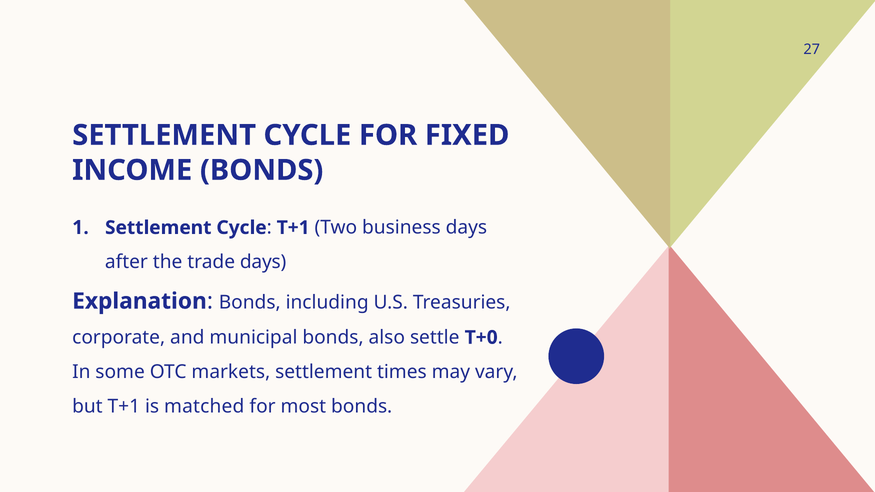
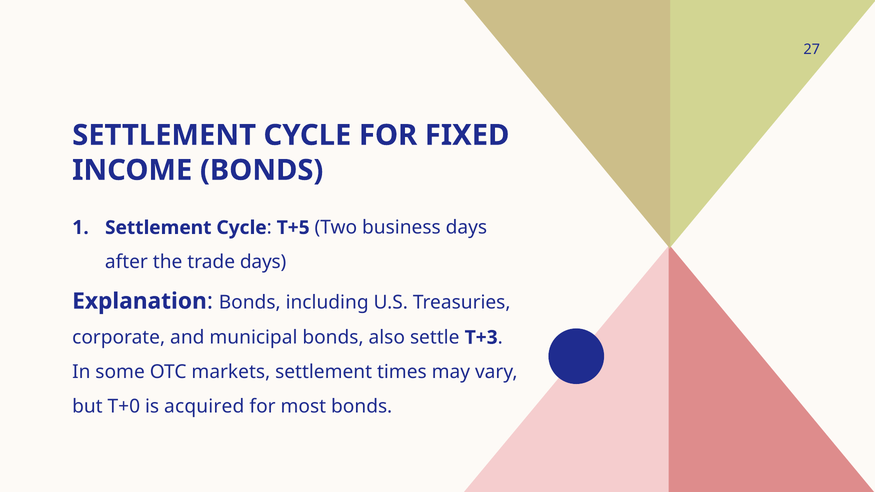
T+1: T+1 -> T+5 (293, 228)
T+0: T+0 -> T+3 (481, 338)
but T+1: T+1 -> T+0 (124, 406)
matched: matched -> acquired (204, 406)
